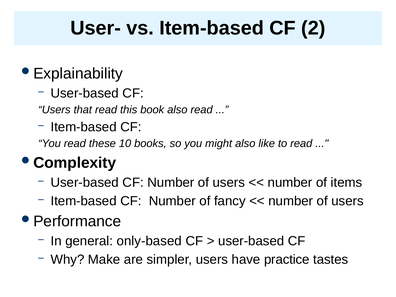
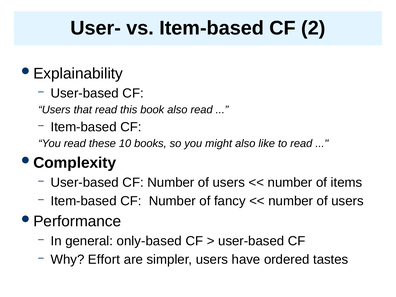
Make: Make -> Effort (104, 259)
practice: practice -> ordered (287, 259)
